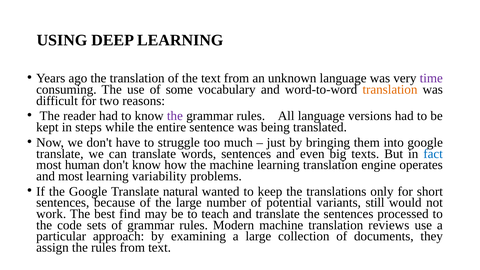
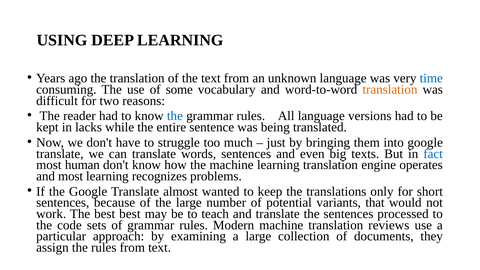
time colour: purple -> blue (431, 78)
the colour: purple -> blue (175, 116)
steps: steps -> lacks (89, 127)
variability: variability -> recognizes (159, 176)
natural: natural -> almost (180, 191)
still: still -> that (375, 203)
best find: find -> best (130, 214)
